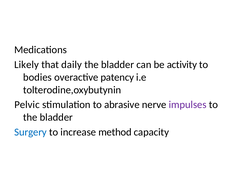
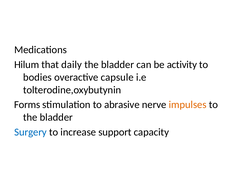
Likely: Likely -> Hilum (27, 64)
patency: patency -> capsule (117, 77)
Pelvic: Pelvic -> Forms (27, 105)
impulses colour: purple -> orange (188, 105)
method: method -> support (115, 132)
